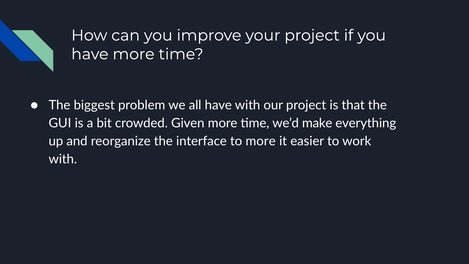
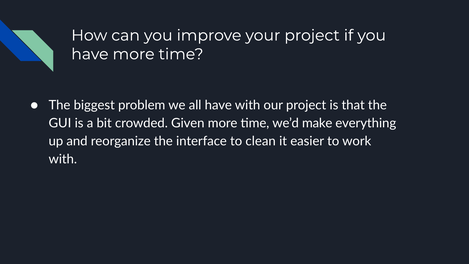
to more: more -> clean (261, 141)
